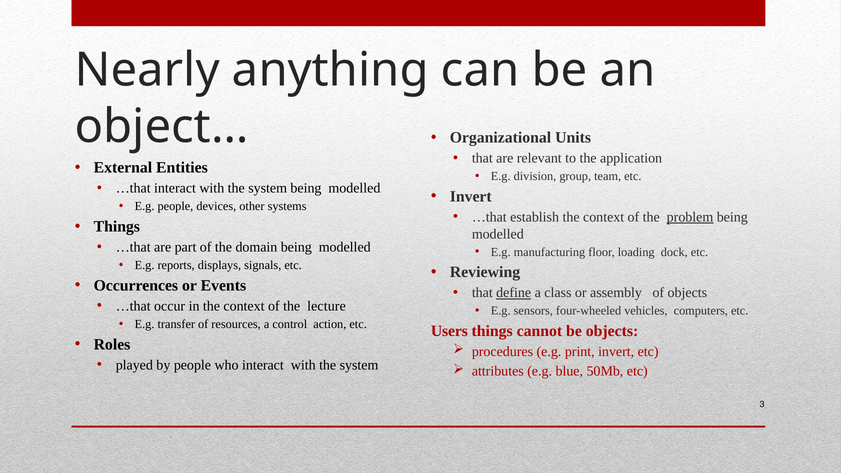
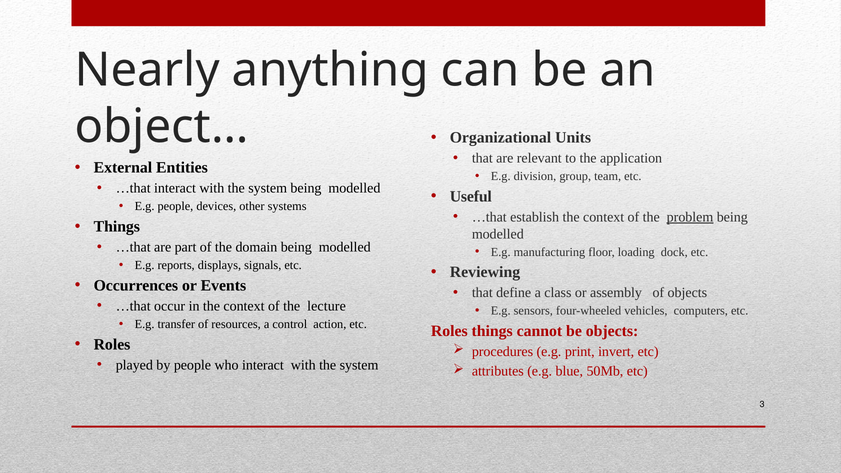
Invert: Invert -> Useful (471, 197)
define underline: present -> none (514, 293)
Users: Users -> Roles (449, 331)
